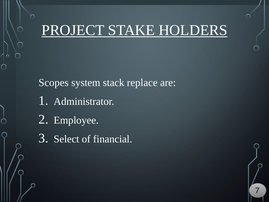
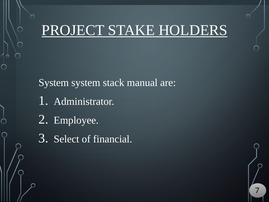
Scopes: Scopes -> System (54, 83)
replace: replace -> manual (142, 83)
